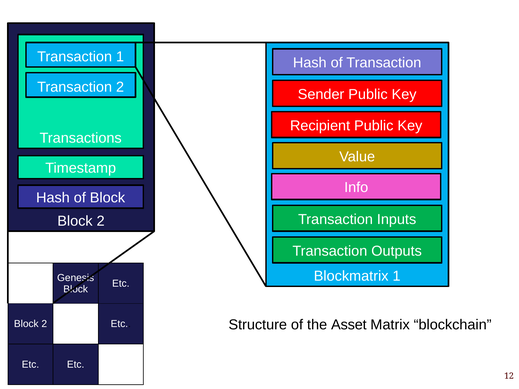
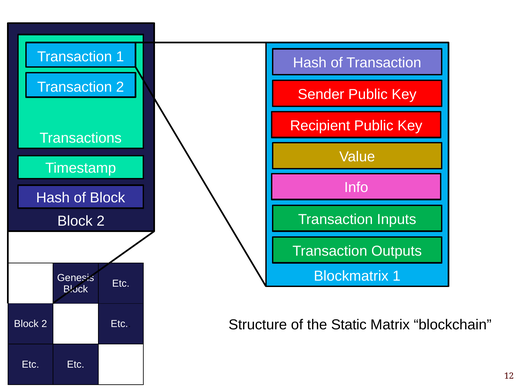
Asset: Asset -> Static (349, 325)
